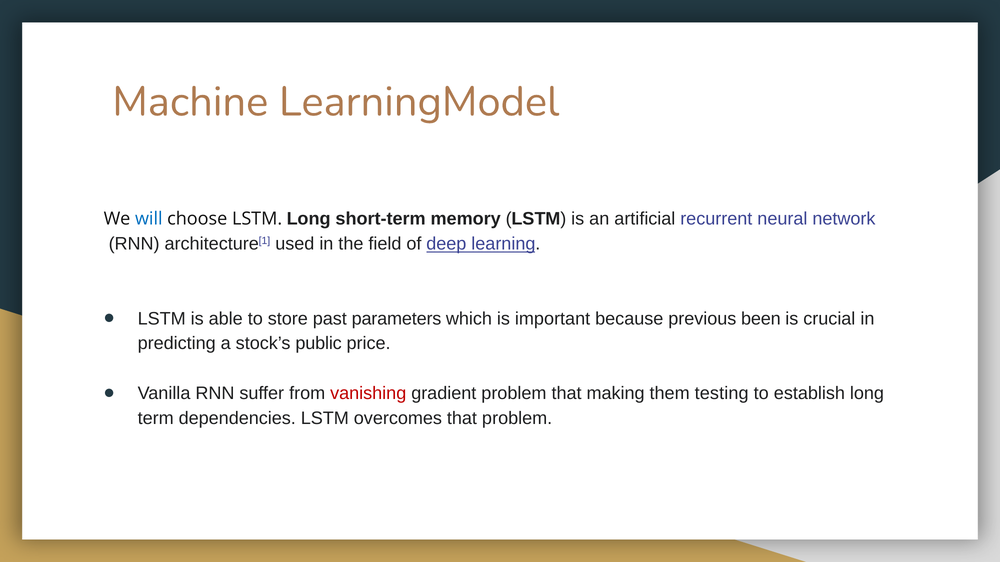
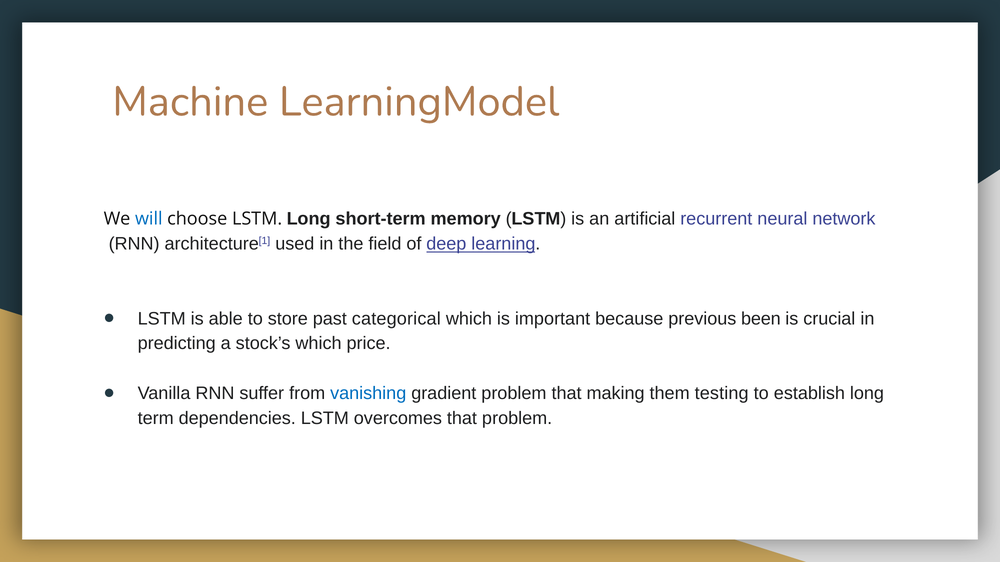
parameters: parameters -> categorical (396, 319)
stock’s public: public -> which (319, 344)
vanishing colour: red -> blue (368, 394)
